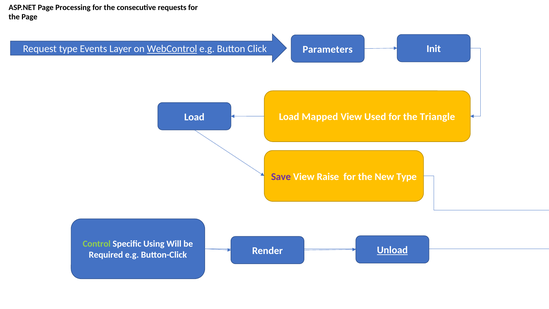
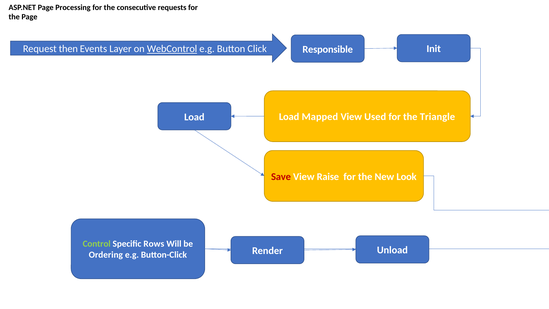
Request type: type -> then (68, 49)
Parameters: Parameters -> Responsible (328, 49)
Save colour: purple -> red (281, 177)
New Type: Type -> Look (407, 177)
Using: Using -> Rows (154, 244)
Unload underline: present -> none (392, 250)
Required: Required -> Ordering (106, 255)
